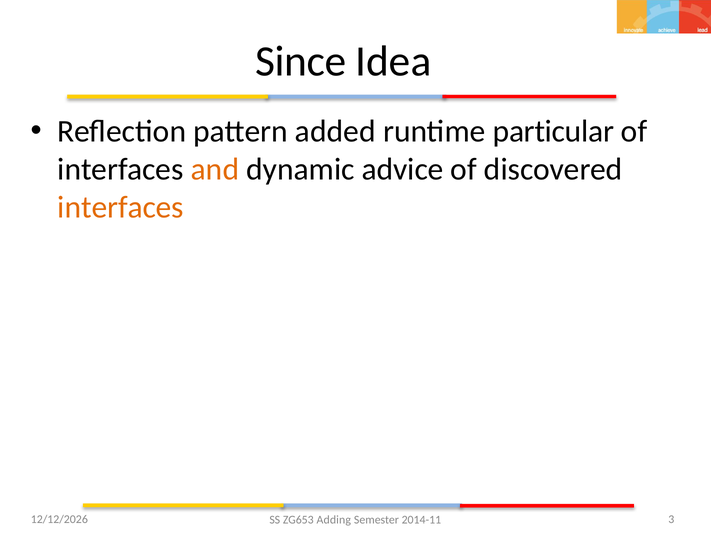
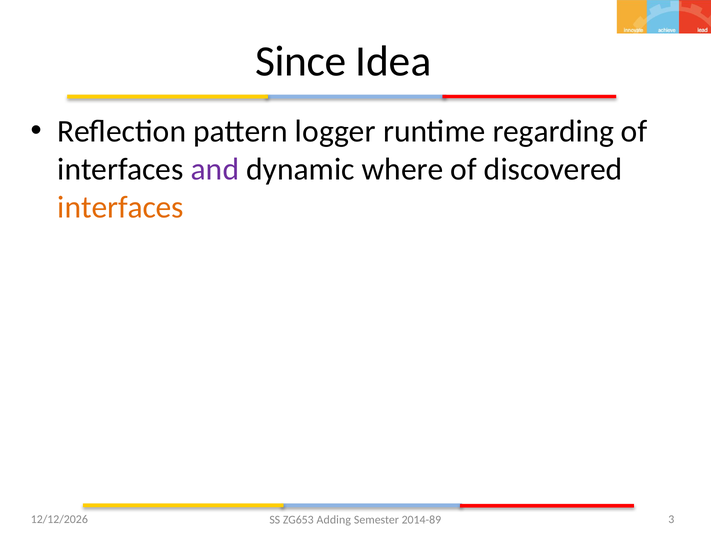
added: added -> logger (335, 131)
particular: particular -> regarding (553, 131)
and colour: orange -> purple (215, 169)
advice: advice -> where (403, 169)
2014-11: 2014-11 -> 2014-89 (421, 520)
